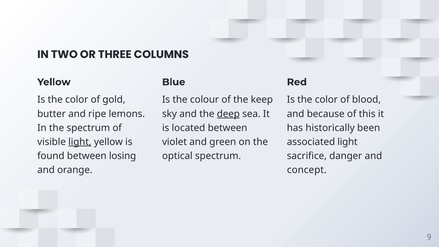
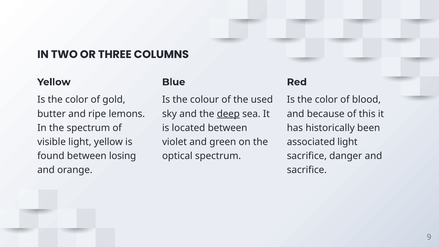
keep: keep -> used (262, 100)
light underline: present -> none (80, 142)
concept: concept -> sacrifice (307, 170)
